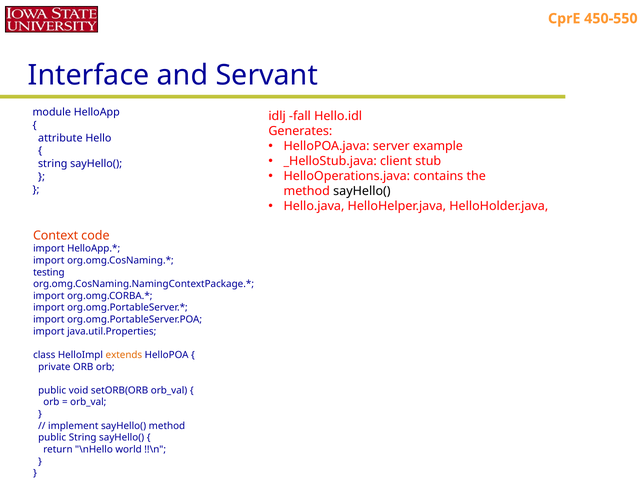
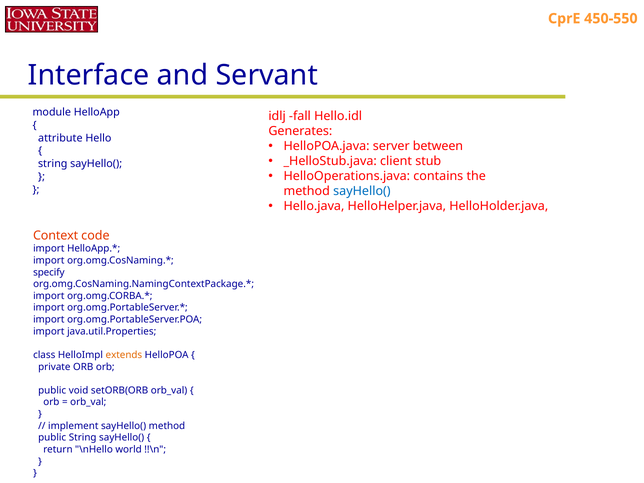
example: example -> between (438, 146)
sayHello( colour: black -> blue (362, 191)
testing: testing -> specify (49, 272)
